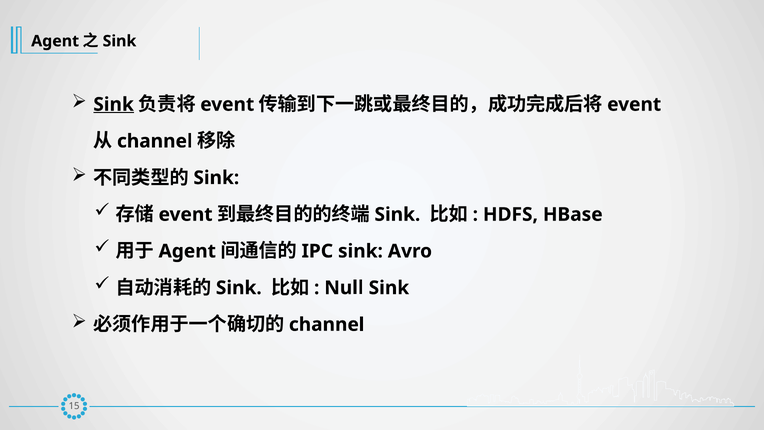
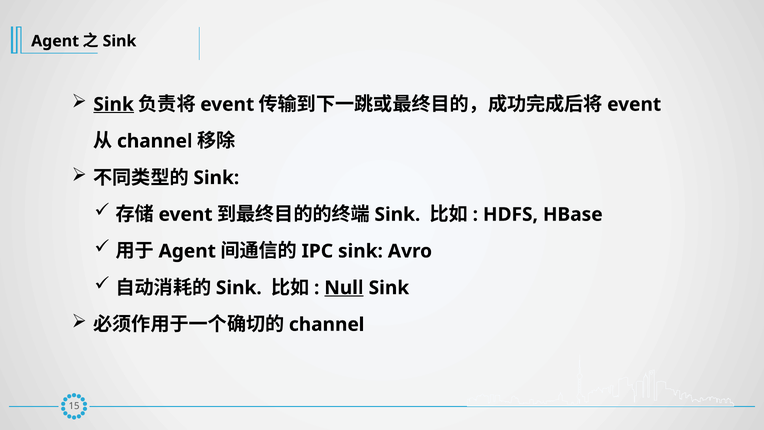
Null underline: none -> present (344, 288)
